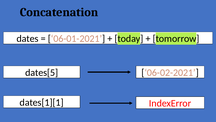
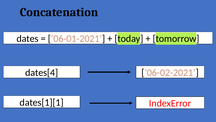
dates[5: dates[5 -> dates[4 (42, 72)
